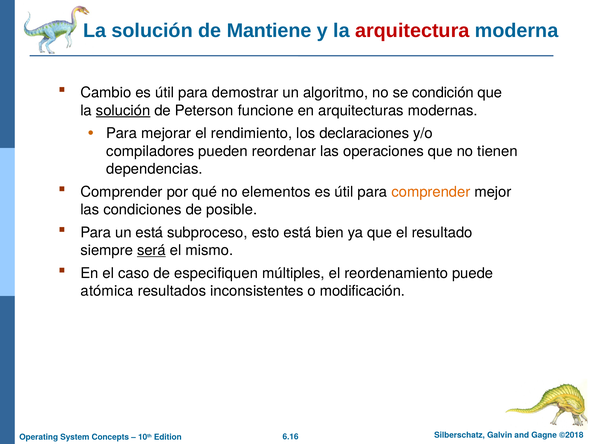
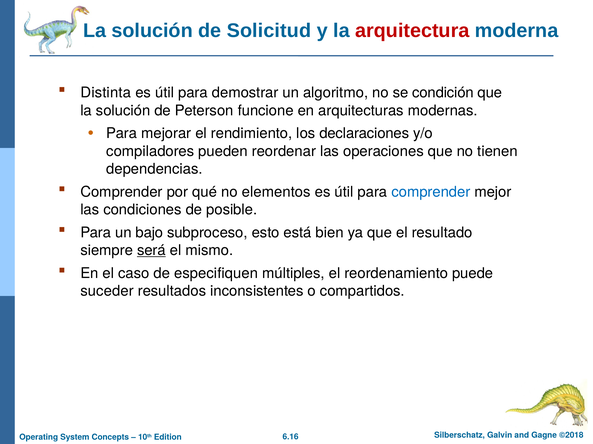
Mantiene: Mantiene -> Solicitud (269, 31)
Cambio: Cambio -> Distinta (106, 93)
solución underline: present -> none (123, 111)
comprender colour: orange -> blue (431, 192)
un está: está -> bajo (149, 233)
atómica: atómica -> suceder (107, 292)
modificación: modificación -> compartidos (362, 292)
